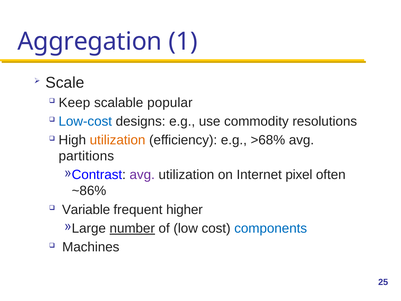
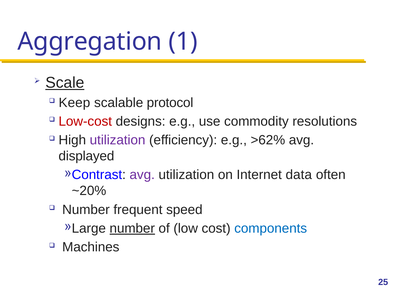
Scale underline: none -> present (65, 83)
popular: popular -> protocol (170, 103)
Low-cost colour: blue -> red (85, 121)
utilization colour: orange -> purple (118, 140)
>68%: >68% -> >62% (268, 140)
partitions: partitions -> displayed (86, 156)
pixel: pixel -> data (299, 175)
~86%: ~86% -> ~20% (89, 191)
Variable: Variable -> Number (86, 209)
higher: higher -> speed (184, 209)
